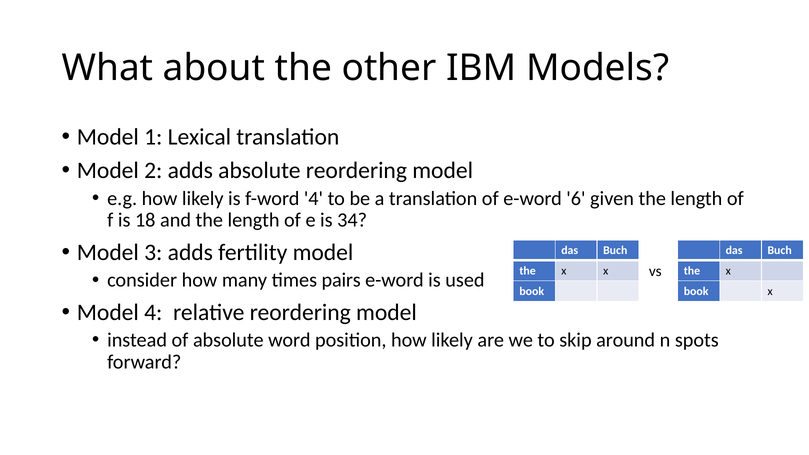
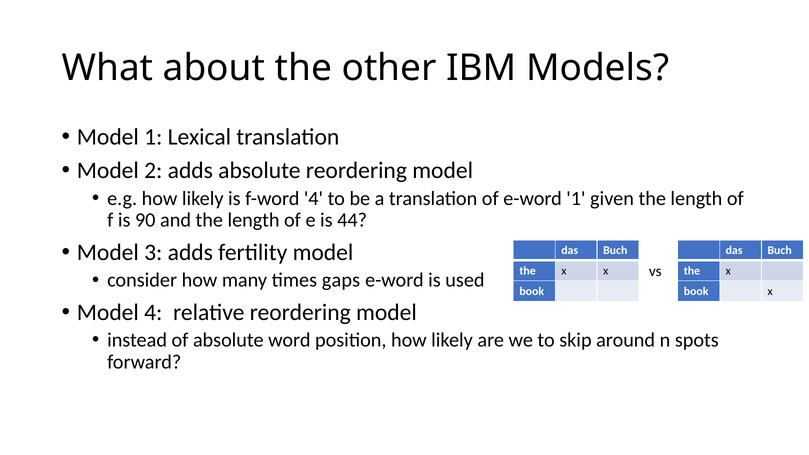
e-word 6: 6 -> 1 (576, 198)
18: 18 -> 90 (145, 220)
34: 34 -> 44 (352, 220)
pairs: pairs -> gaps (341, 280)
